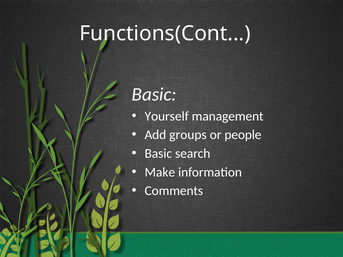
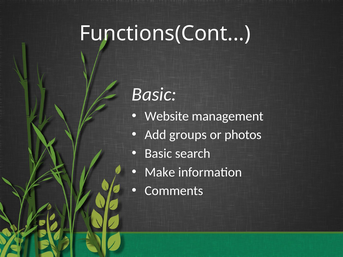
Yourself: Yourself -> Website (167, 116)
people: people -> photos (243, 135)
